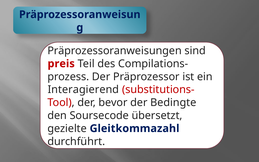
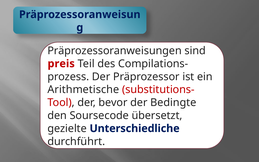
Interagierend: Interagierend -> Arithmetische (83, 89)
Gleitkommazahl: Gleitkommazahl -> Unterschiedliche (135, 128)
